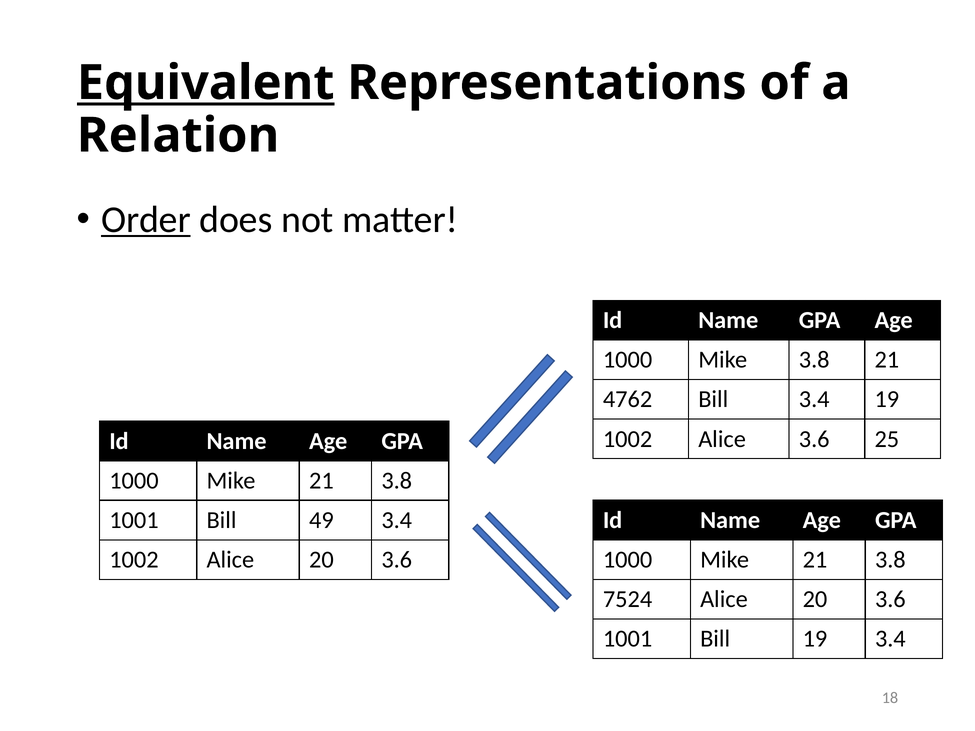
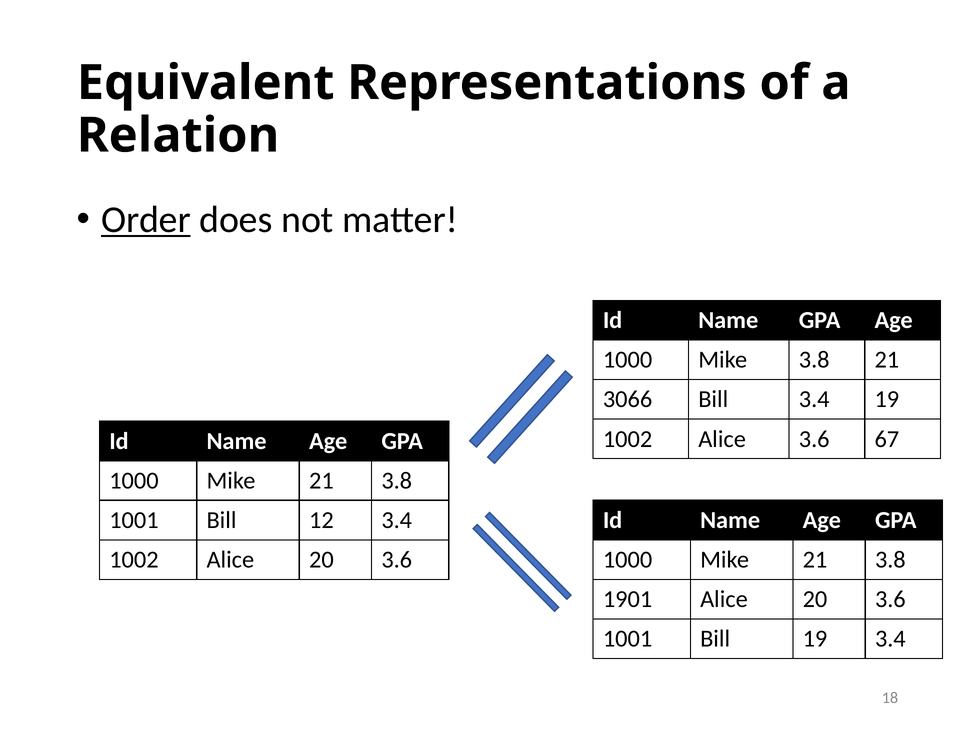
Equivalent underline: present -> none (206, 83)
4762: 4762 -> 3066 (628, 400)
25: 25 -> 67 (887, 439)
49: 49 -> 12 (321, 521)
7524: 7524 -> 1901 (628, 600)
